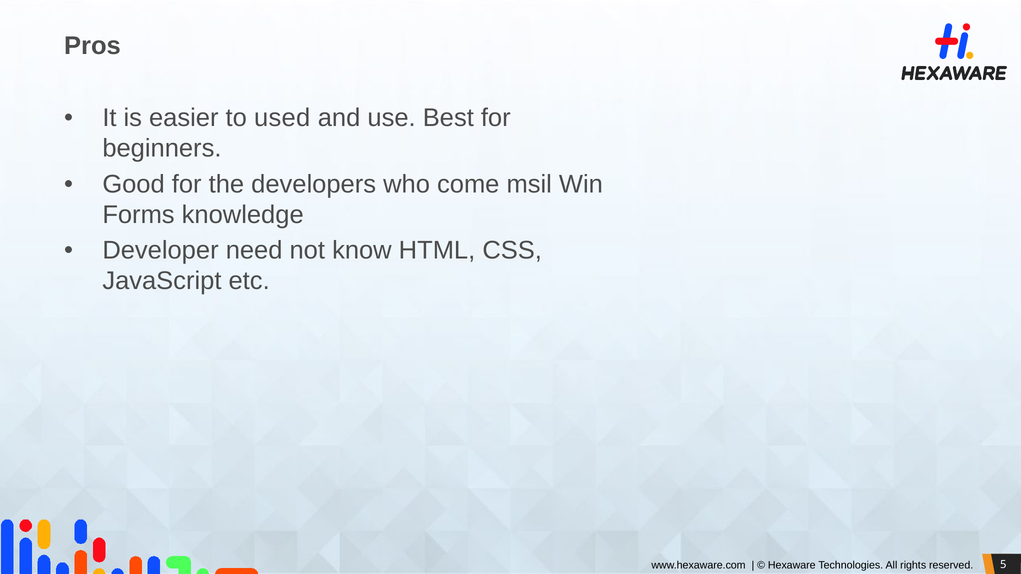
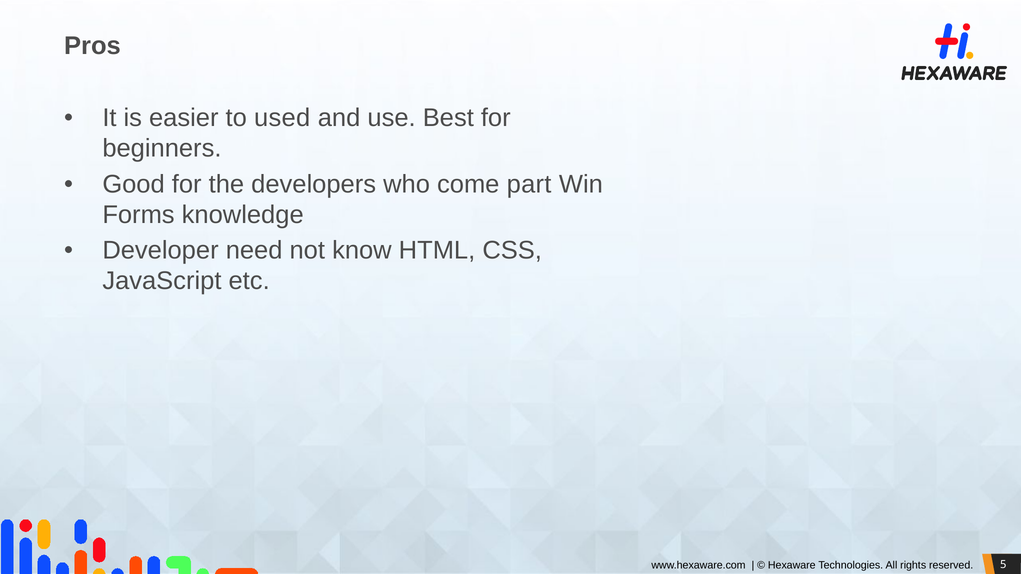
msil: msil -> part (529, 184)
